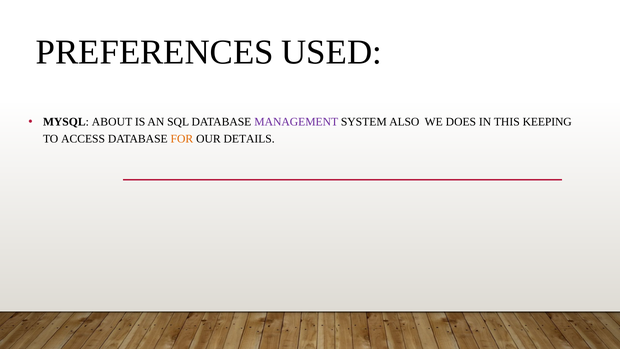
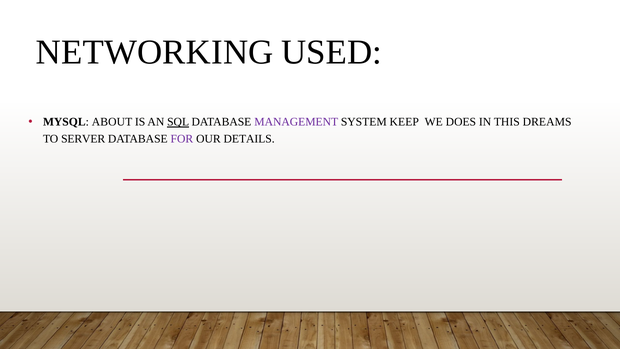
PREFERENCES: PREFERENCES -> NETWORKING (155, 52)
SQL underline: none -> present (178, 122)
ALSO: ALSO -> KEEP (404, 122)
KEEPING: KEEPING -> DREAMS (547, 122)
ACCESS: ACCESS -> SERVER (83, 139)
FOR colour: orange -> purple (182, 139)
